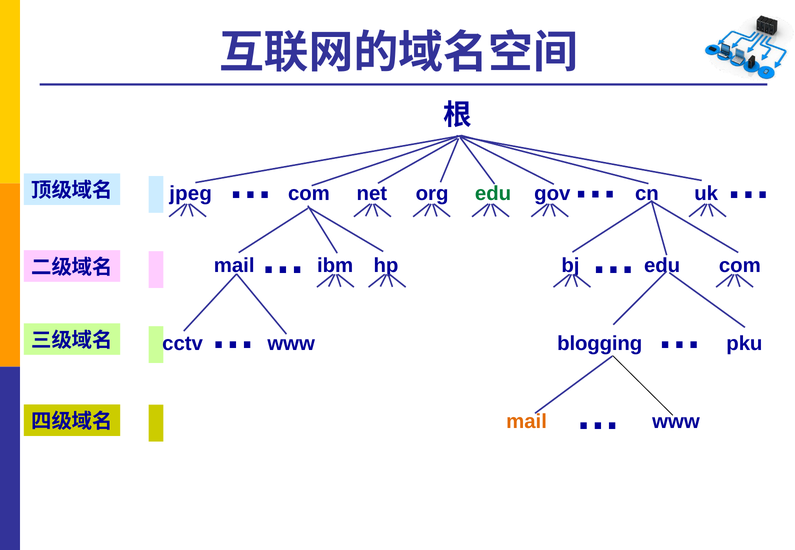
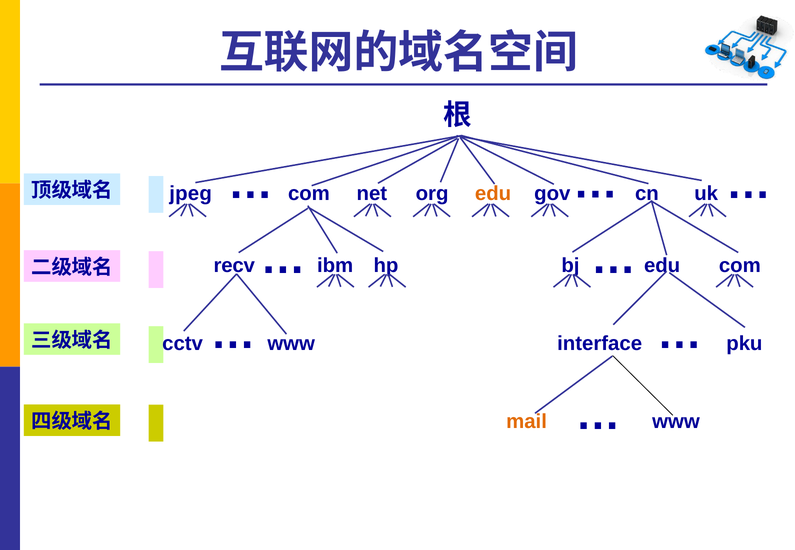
edu colour: green -> orange (493, 194)
mail: mail -> recv (234, 266)
blogging: blogging -> interface (600, 344)
